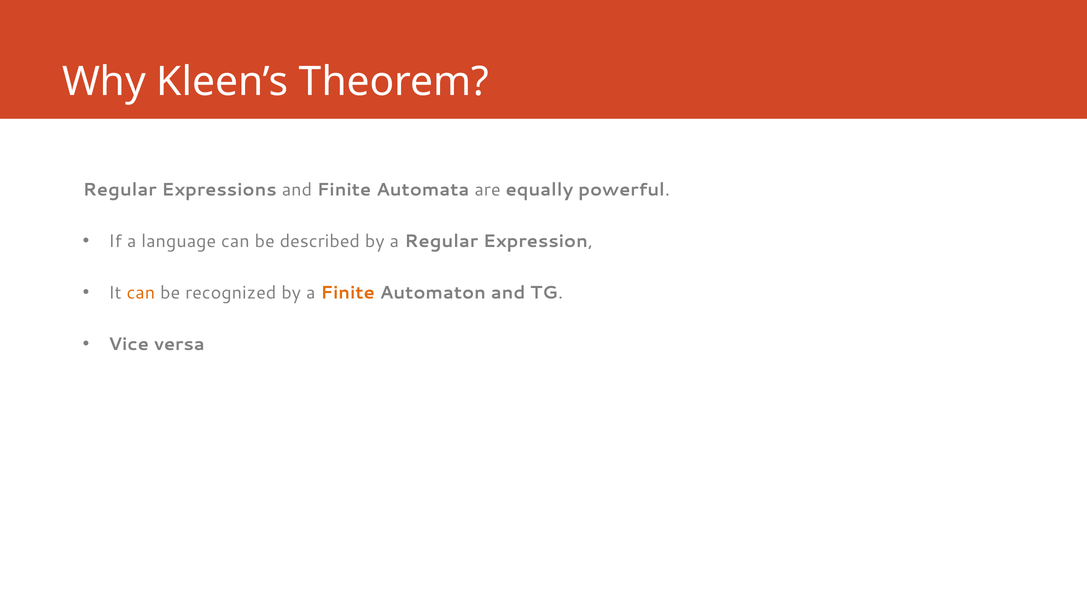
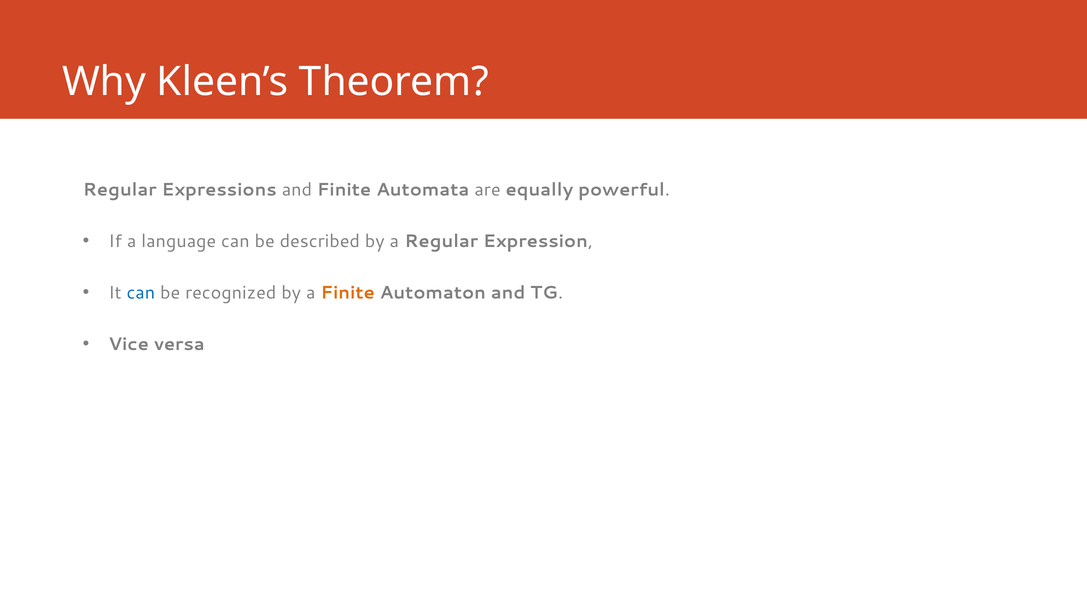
can colour: orange -> blue (141, 293)
